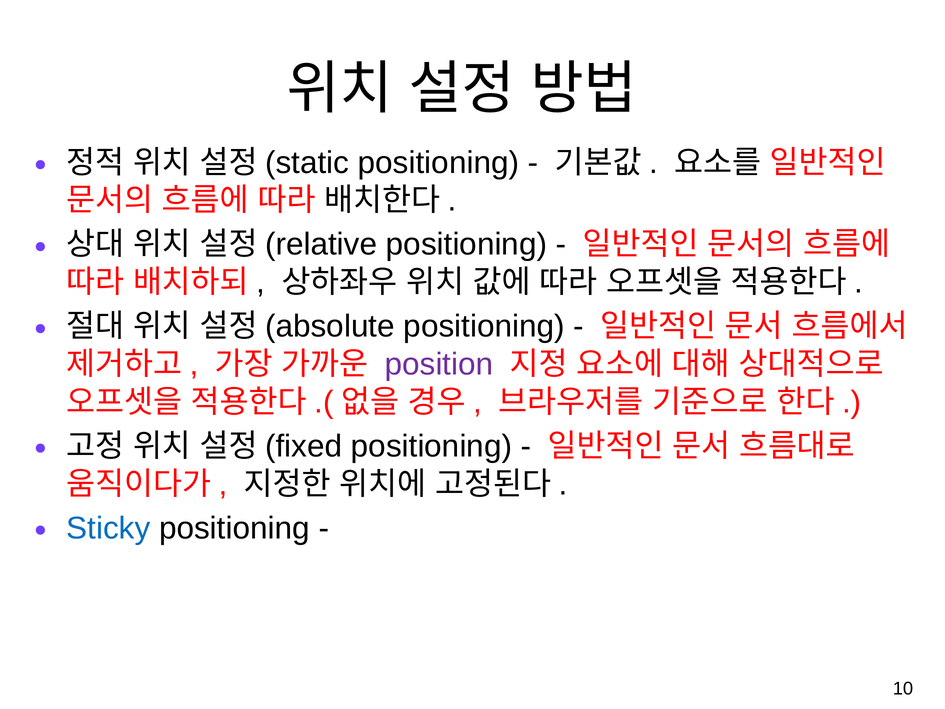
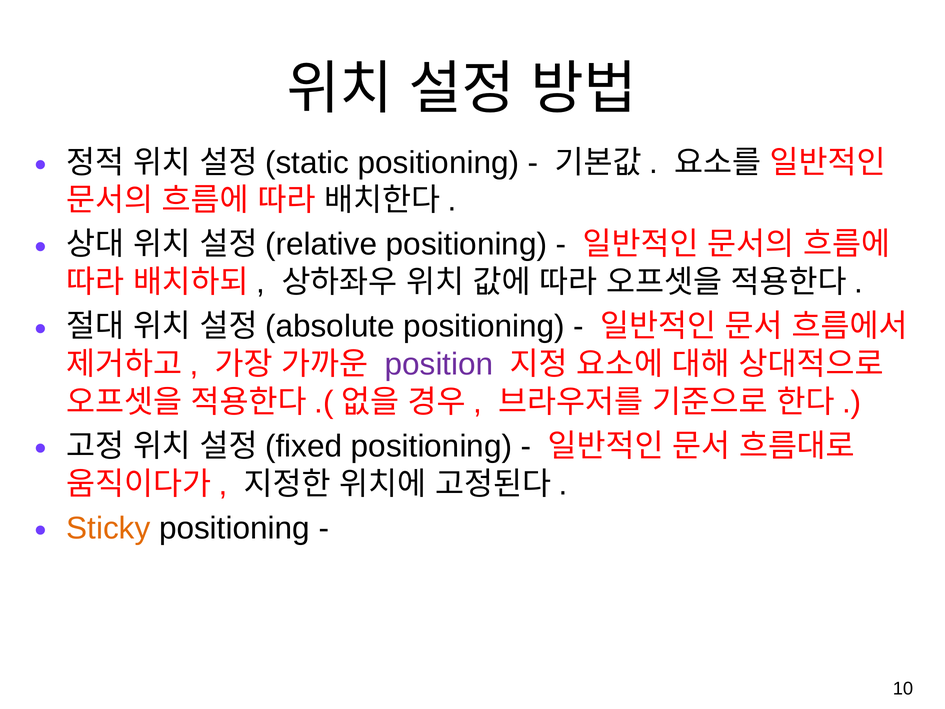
Sticky colour: blue -> orange (108, 528)
